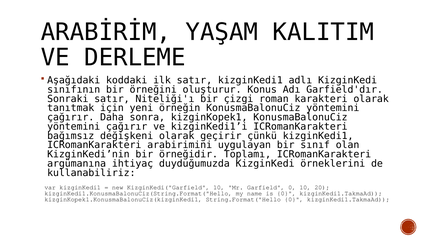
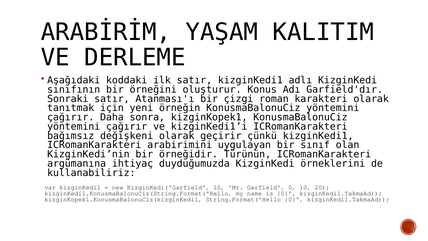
Niteliği'ı: Niteliği'ı -> Atanması'ı (165, 99)
Toplamı: Toplamı -> Türünün (247, 154)
